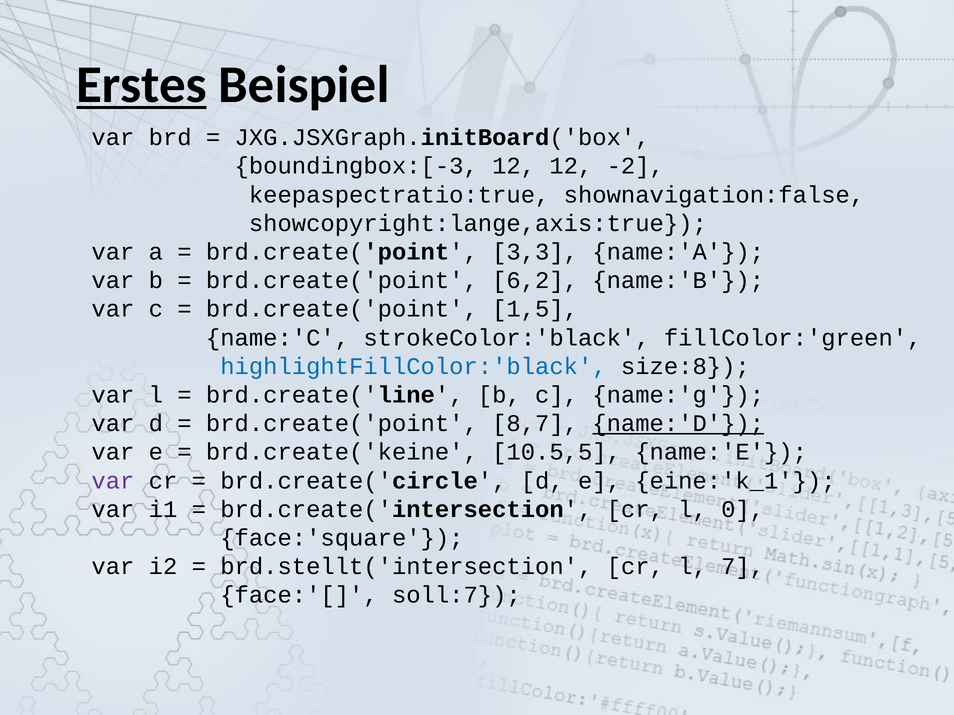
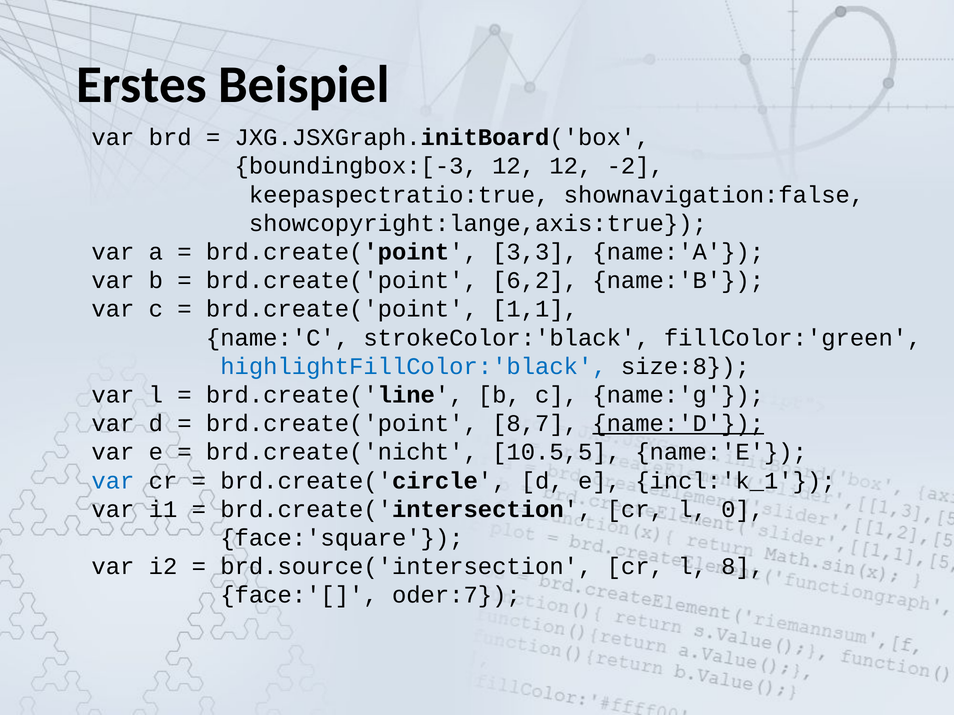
Erstes underline: present -> none (142, 85)
1,5: 1,5 -> 1,1 (535, 309)
brd.create('keine: brd.create('keine -> brd.create('nicht (342, 452)
var colour: purple -> blue (113, 481)
eine:'k_1: eine:'k_1 -> incl:'k_1 (735, 481)
brd.stellt('intersection: brd.stellt('intersection -> brd.source('intersection (406, 567)
7: 7 -> 8 (743, 567)
soll:7: soll:7 -> oder:7 (456, 596)
